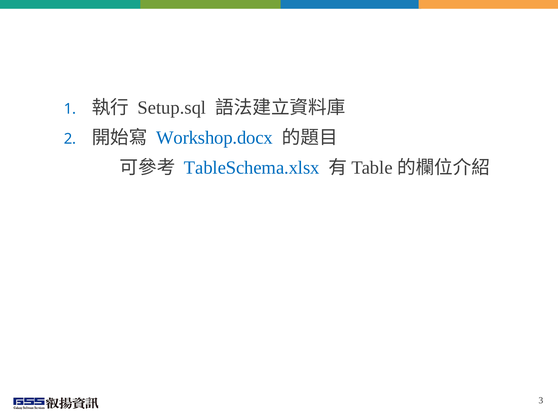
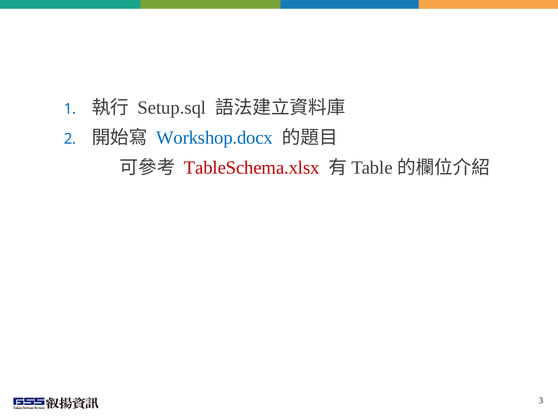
TableSchema.xlsx colour: blue -> red (252, 168)
